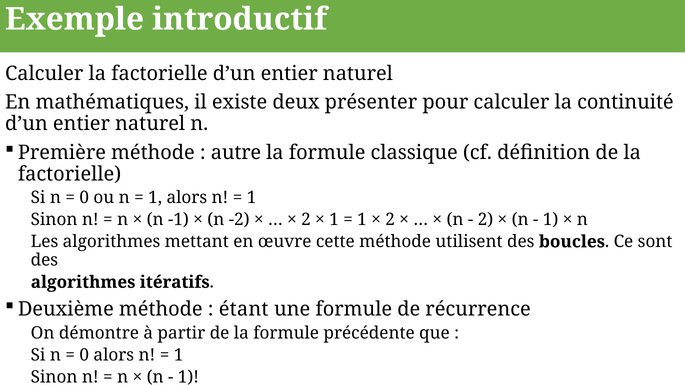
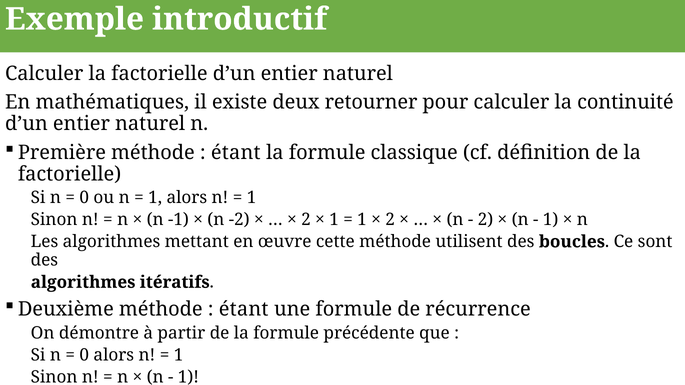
présenter: présenter -> retourner (371, 102)
autre: autre -> étant (236, 153)
